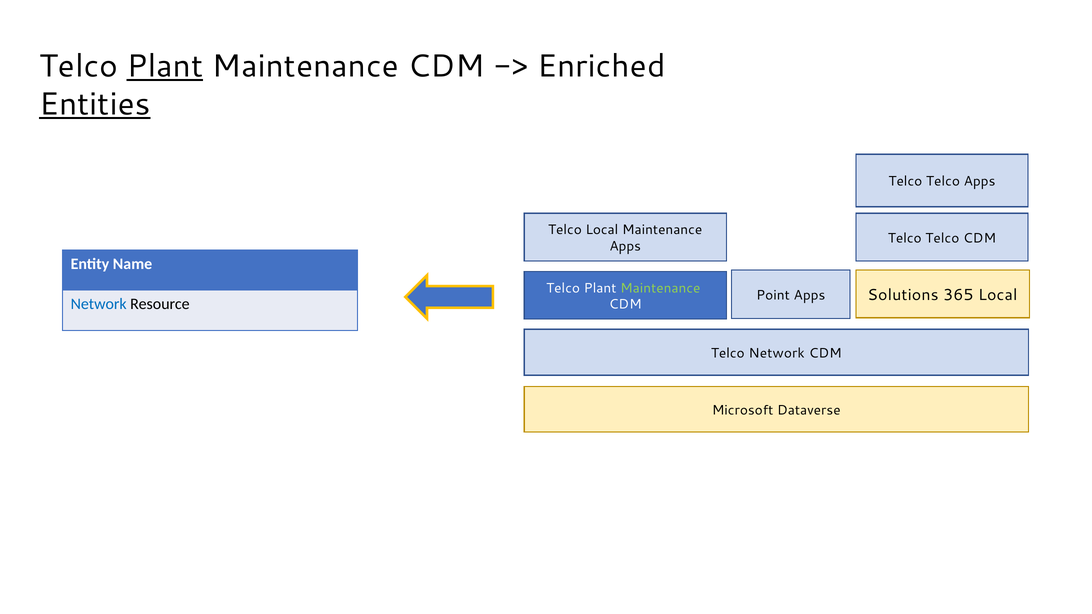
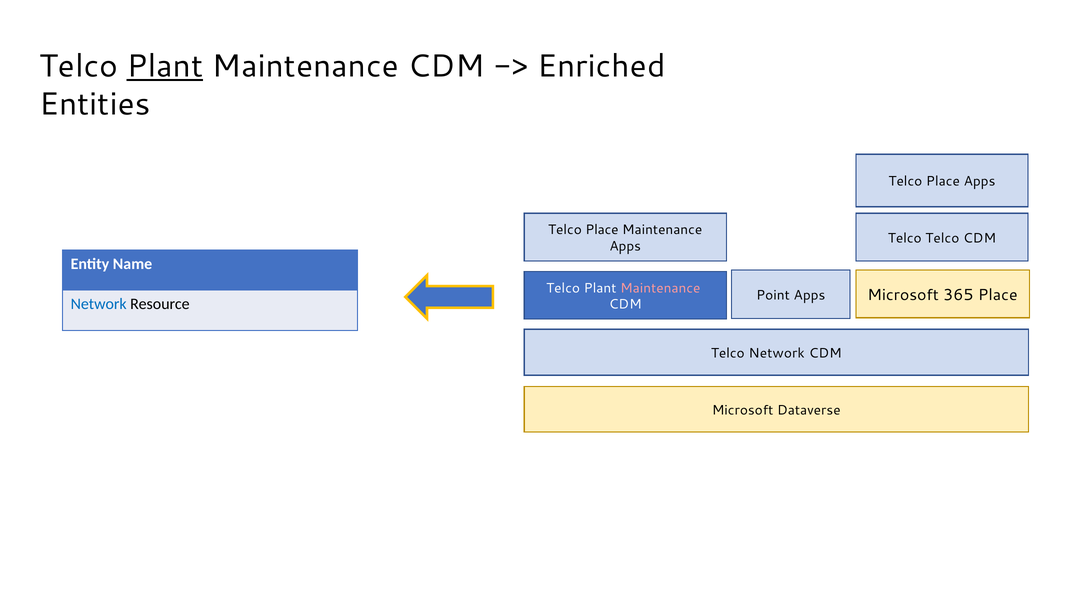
Entities underline: present -> none (95, 105)
Telco: Telco -> Place (943, 182)
Local: Local -> Place (602, 230)
Maintenance colour: light green -> pink (660, 288)
Solutions: Solutions -> Microsoft (903, 295)
365 Local: Local -> Place (998, 295)
